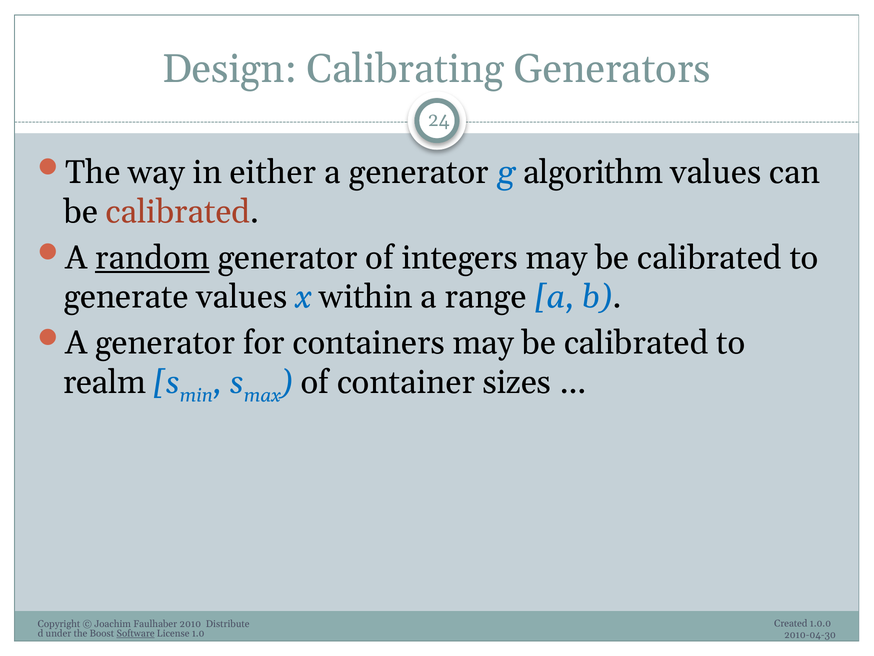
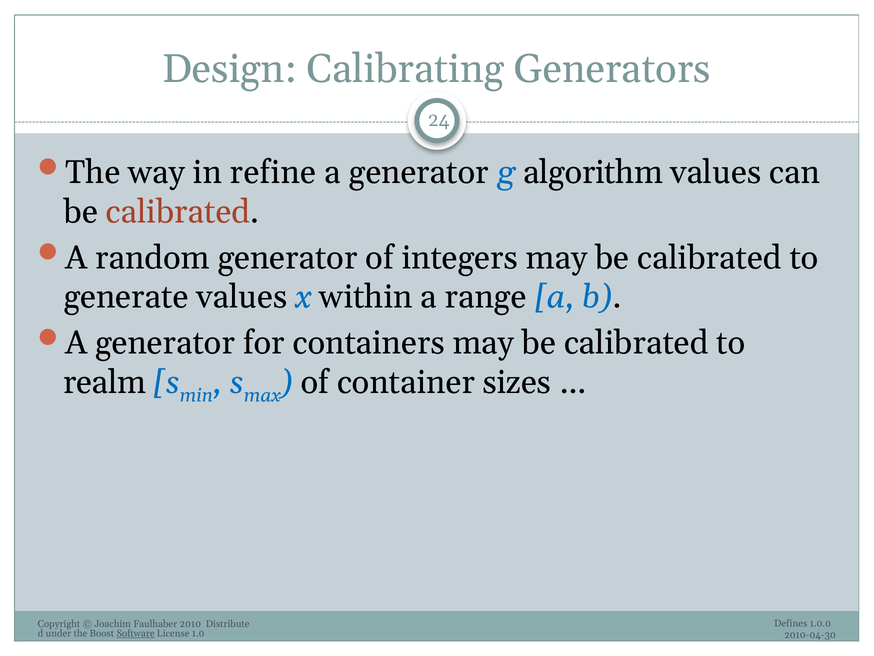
either: either -> refine (273, 172)
random underline: present -> none (152, 258)
Created: Created -> Defines (791, 623)
